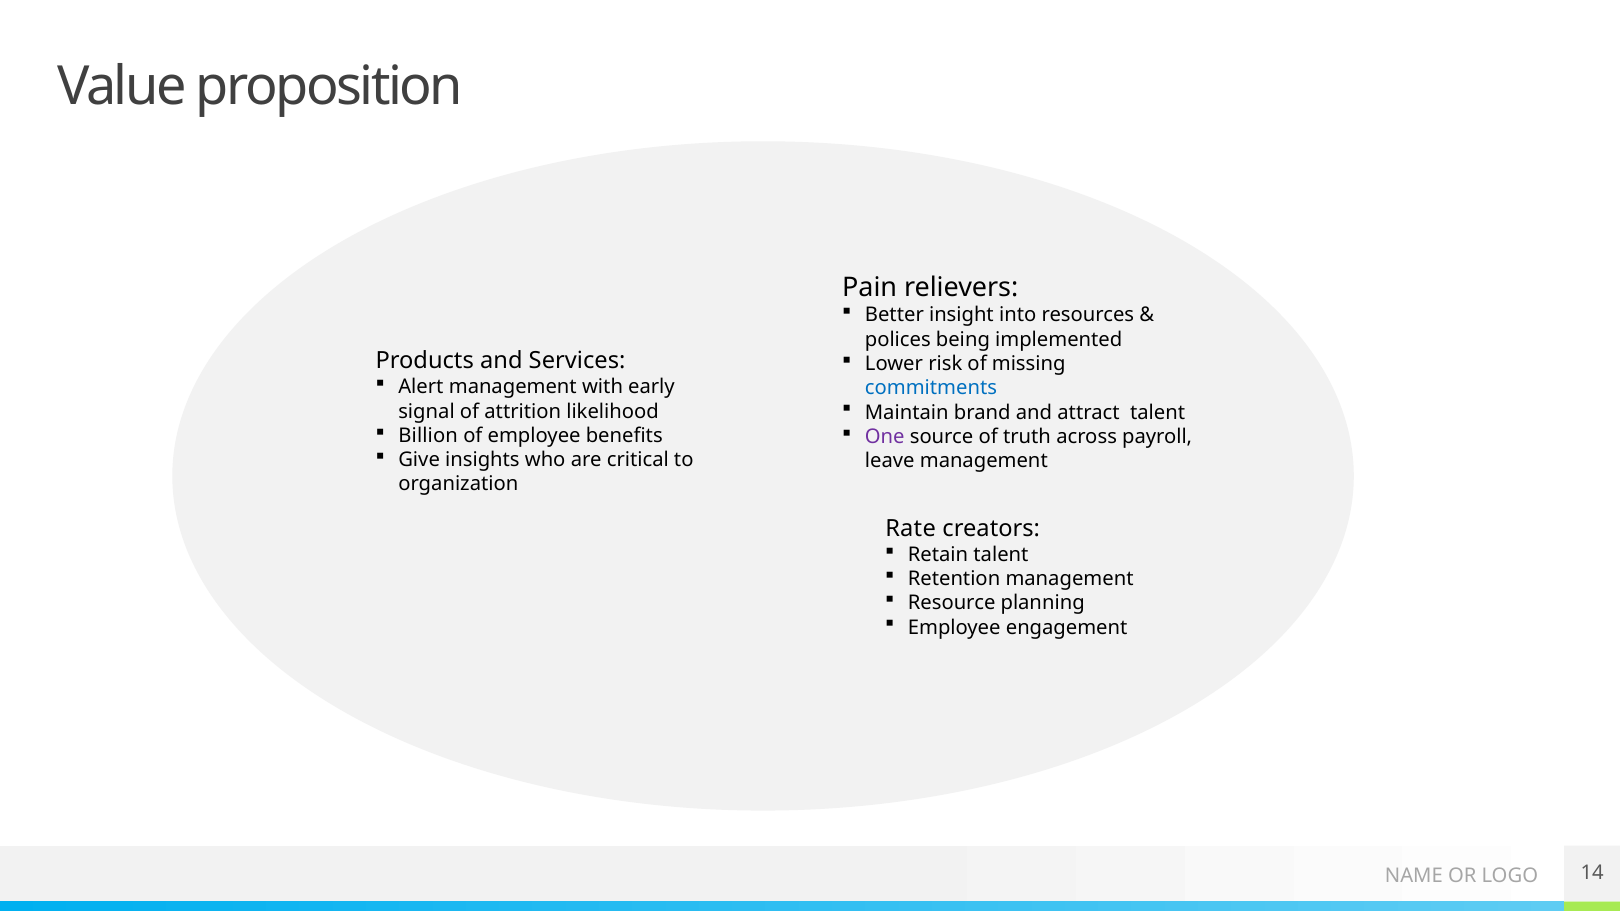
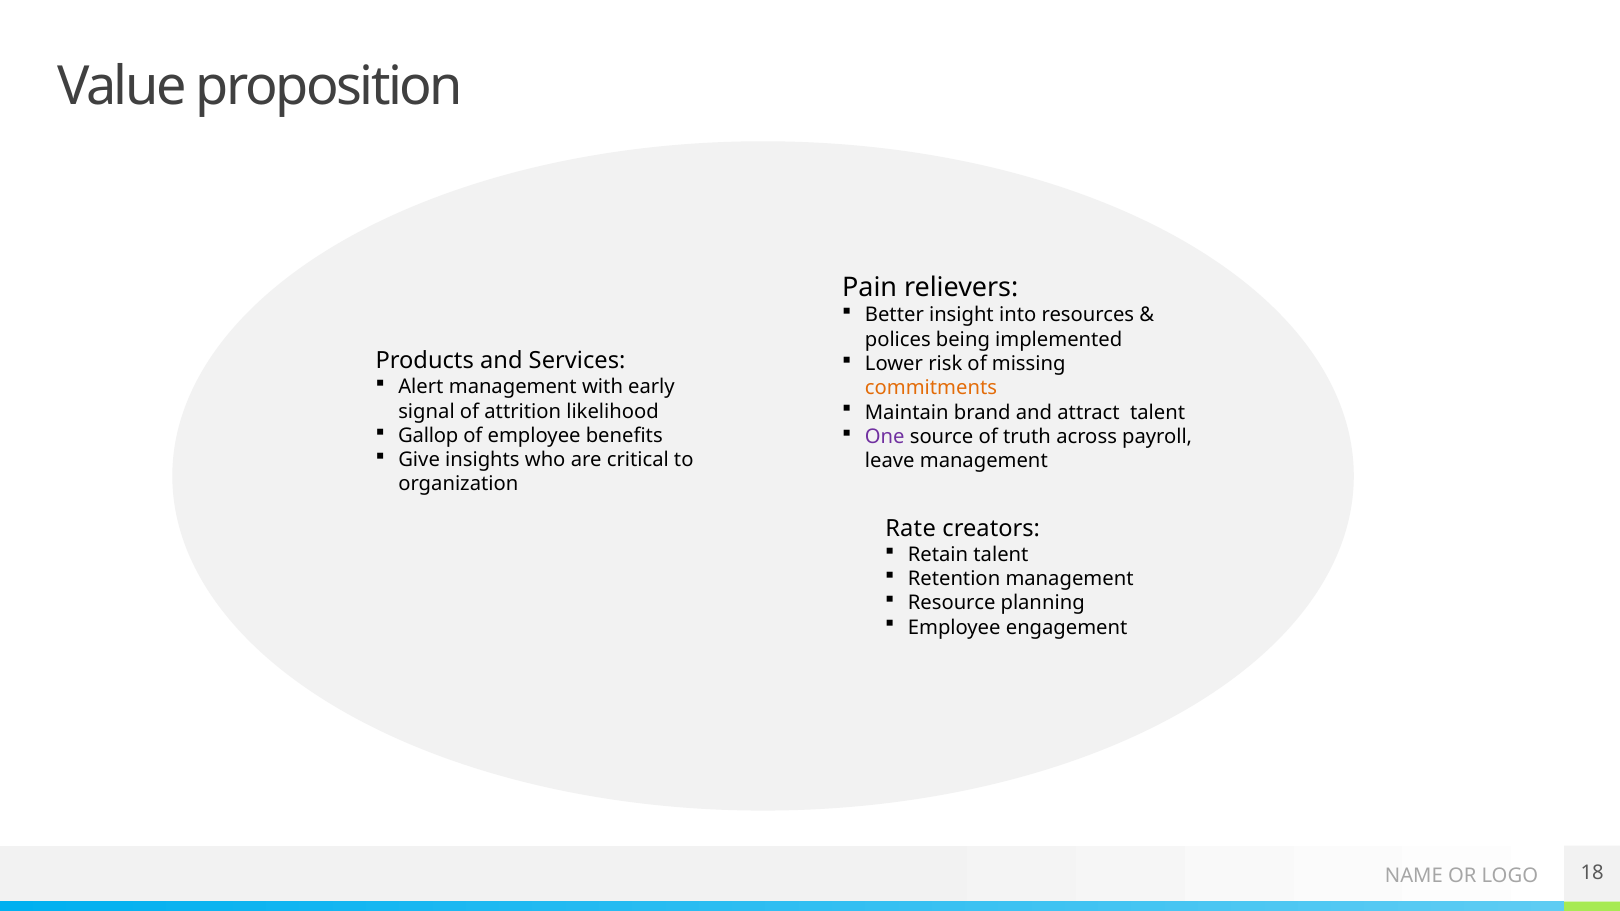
commitments colour: blue -> orange (931, 388)
Billion: Billion -> Gallop (428, 436)
14: 14 -> 18 (1592, 874)
